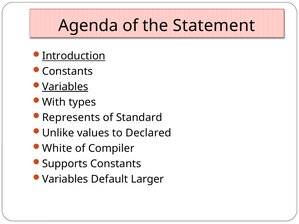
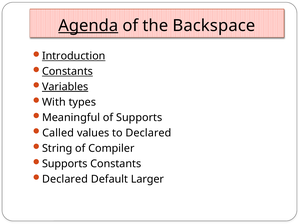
Agenda underline: none -> present (88, 26)
Statement: Statement -> Backspace (214, 26)
Constants underline: none -> present (67, 71)
Represents: Represents -> Meaningful (71, 118)
of Standard: Standard -> Supports (139, 118)
Unlike: Unlike -> Called (58, 133)
White: White -> String (57, 148)
Variables: Variables -> Declared (65, 179)
